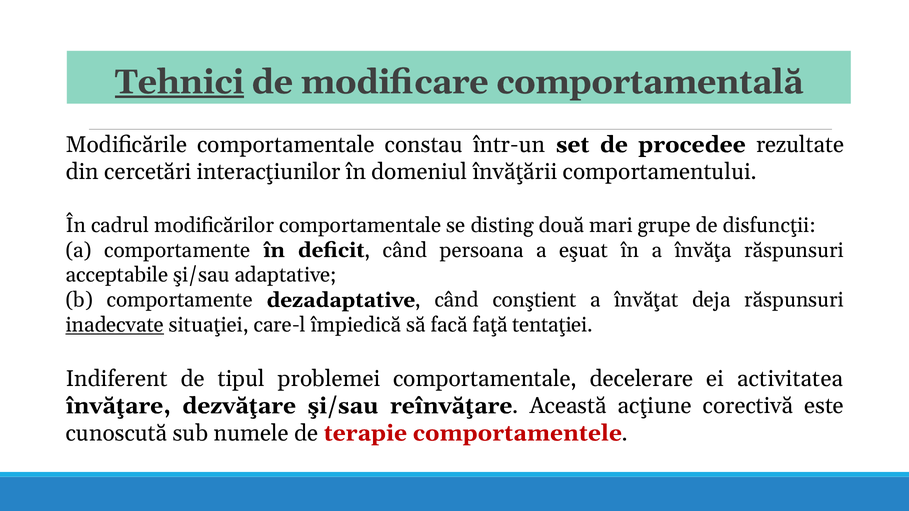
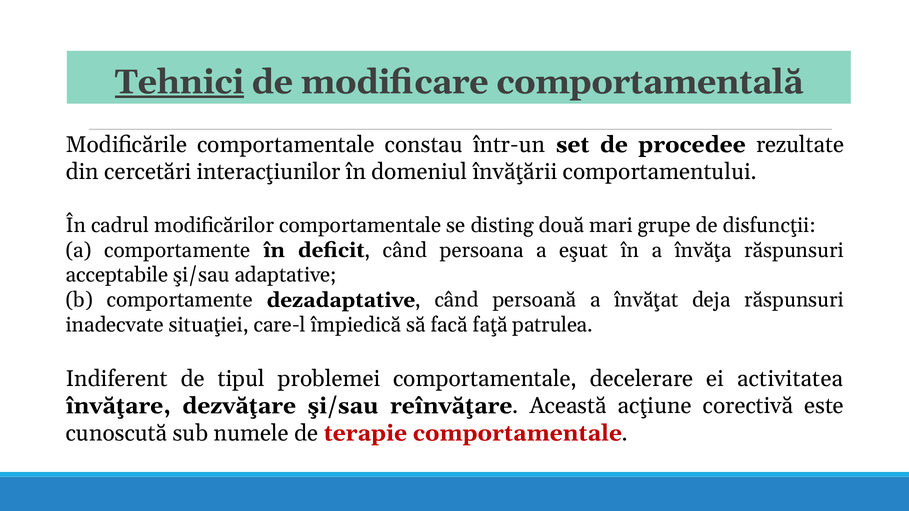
conştient: conştient -> persoană (534, 300)
inadecvate underline: present -> none (115, 325)
tentaţiei: tentaţiei -> patrulea (553, 325)
terapie comportamentele: comportamentele -> comportamentale (517, 433)
